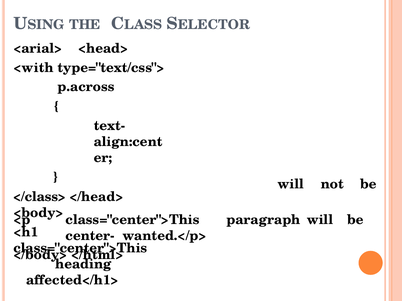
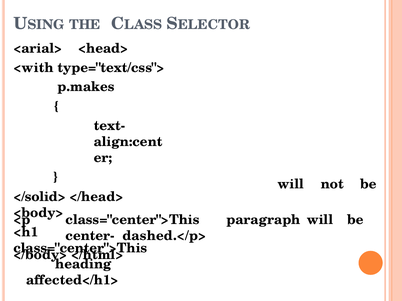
p.across: p.across -> p.makes (86, 87)
</class>: </class> -> </solid> (40, 197)
wanted.</p>: wanted.</p> -> dashed.</p> (164, 236)
